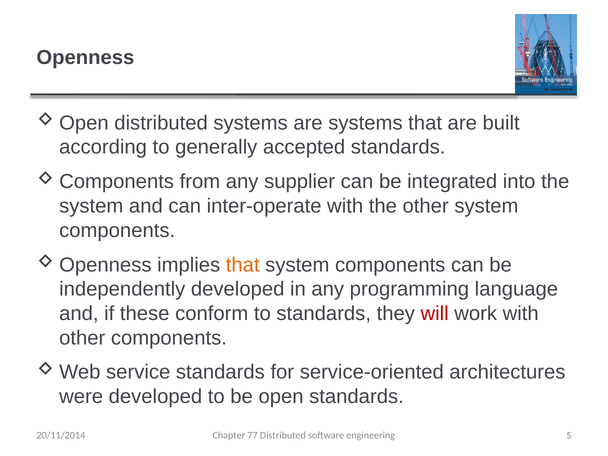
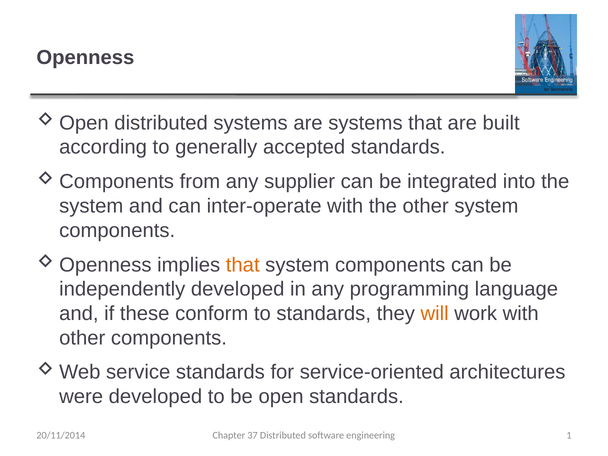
will colour: red -> orange (435, 314)
77: 77 -> 37 (253, 435)
5: 5 -> 1 (569, 435)
